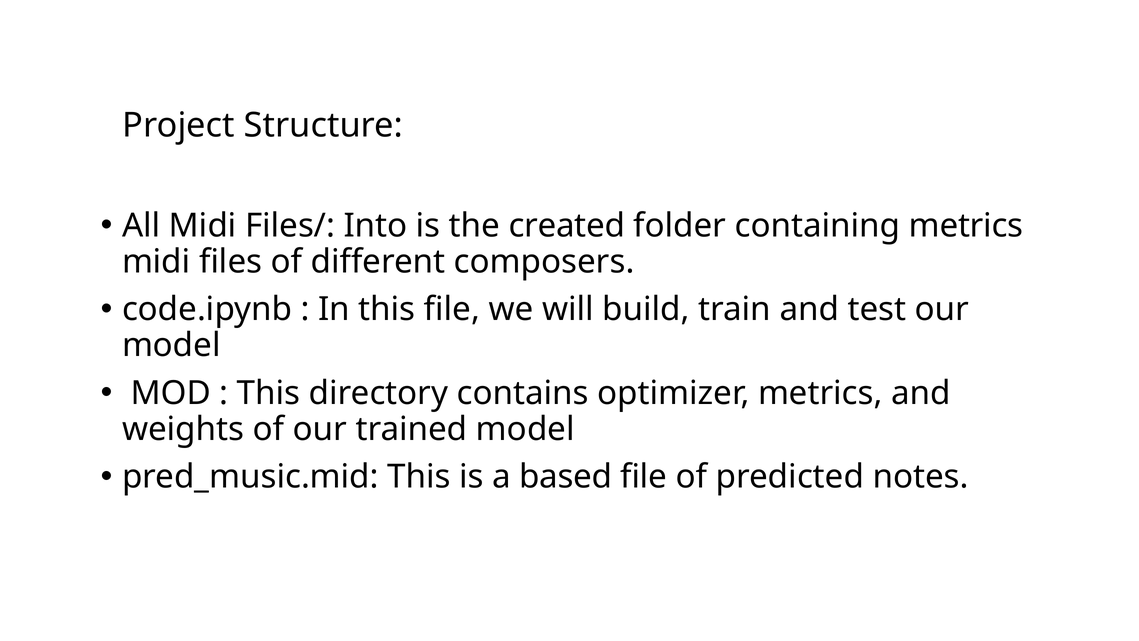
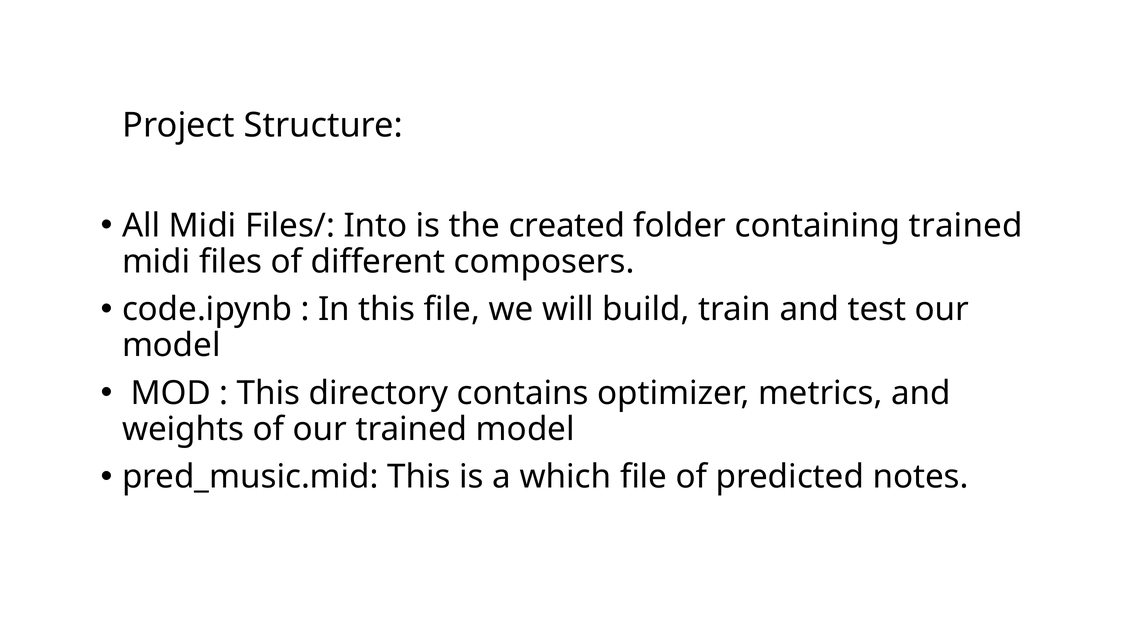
containing metrics: metrics -> trained (966, 226)
based: based -> which (565, 477)
